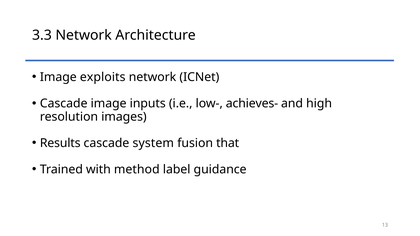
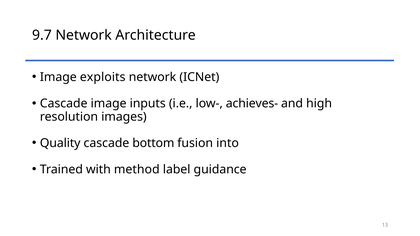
3.3: 3.3 -> 9.7 (42, 35)
Results: Results -> Quality (60, 143)
system: system -> bottom (153, 143)
that: that -> into (228, 143)
